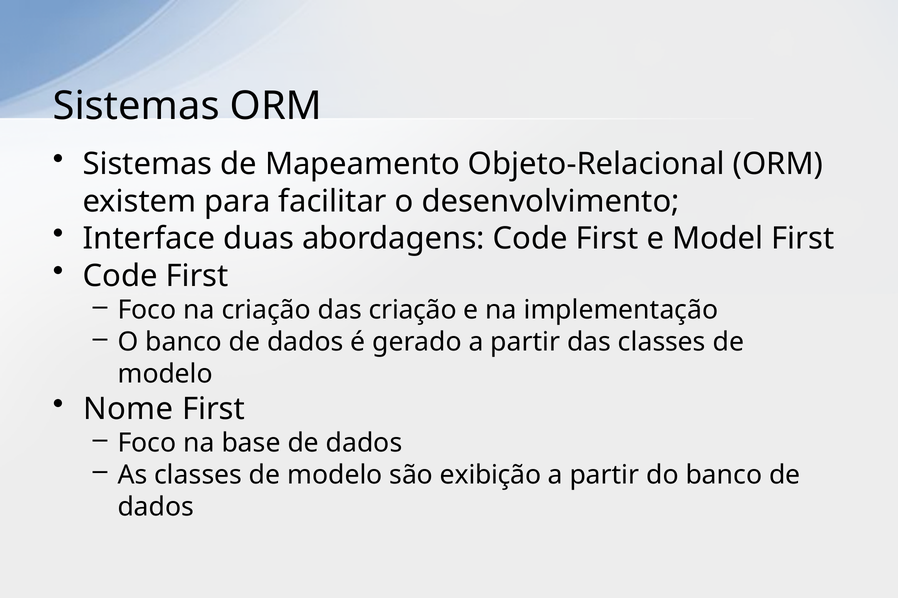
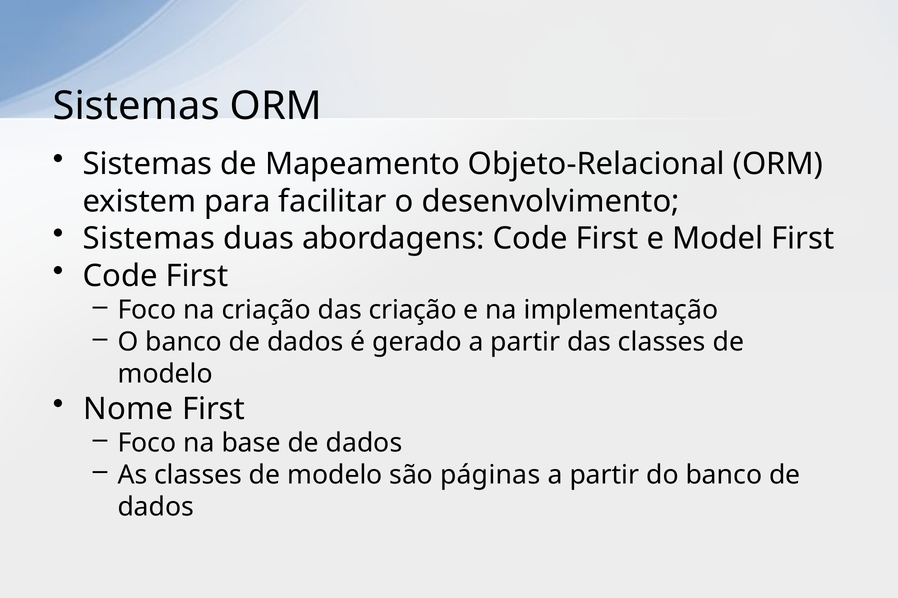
Interface: Interface -> Sistemas (149, 239)
exibição: exibição -> páginas (490, 476)
